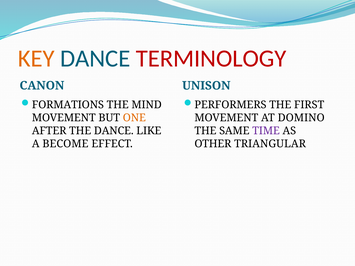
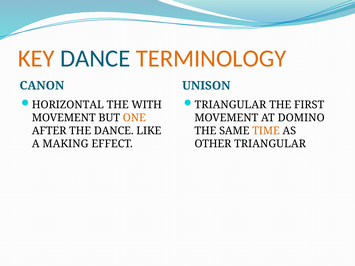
TERMINOLOGY colour: red -> orange (211, 59)
FORMATIONS: FORMATIONS -> HORIZONTAL (68, 105)
MIND: MIND -> WITH (147, 105)
PERFORMERS: PERFORMERS -> TRIANGULAR (230, 105)
TIME colour: purple -> orange (266, 131)
BECOME: BECOME -> MAKING (65, 144)
